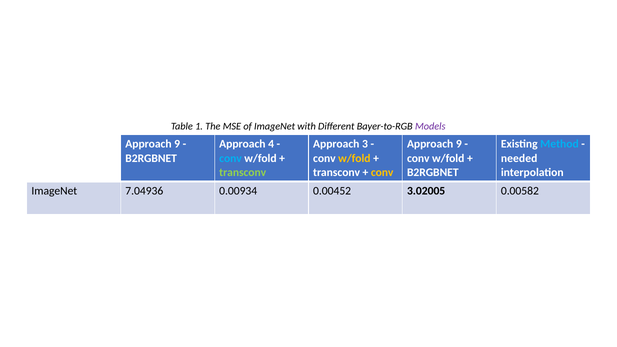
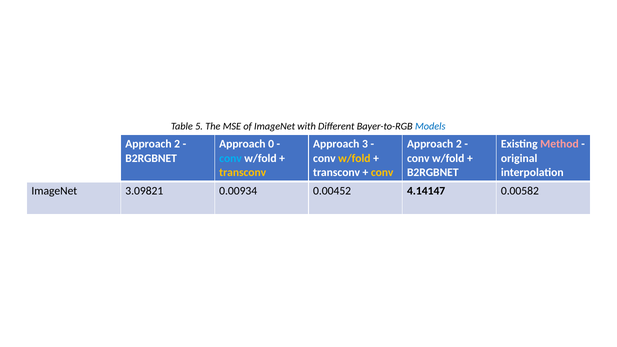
1: 1 -> 5 (199, 127)
Models colour: purple -> blue (430, 127)
9: 9 -> 2 (177, 144)
4: 4 -> 0 (271, 144)
9: 9 -> 2 (459, 144)
Method colour: light blue -> pink (559, 144)
needed: needed -> original (519, 158)
transconv colour: light green -> yellow (243, 172)
7.04936: 7.04936 -> 3.09821 (144, 191)
3.02005: 3.02005 -> 4.14147 (426, 191)
